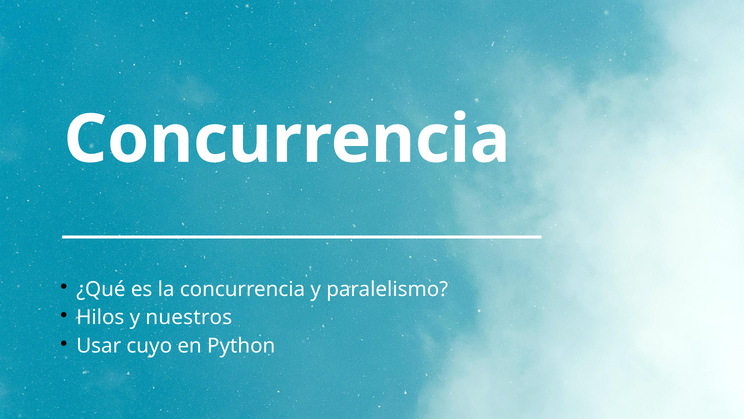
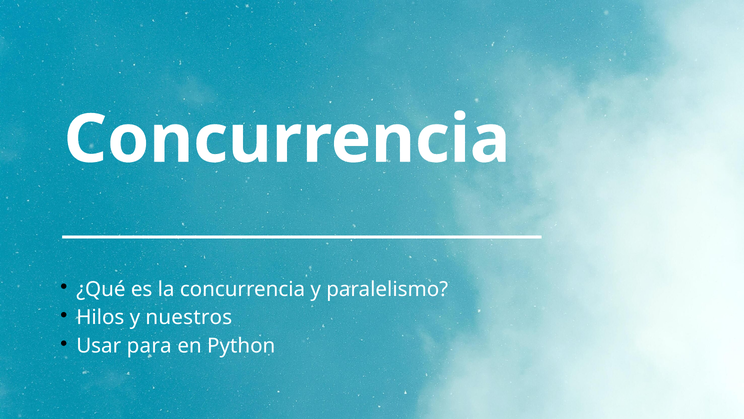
cuyo: cuyo -> para (149, 346)
